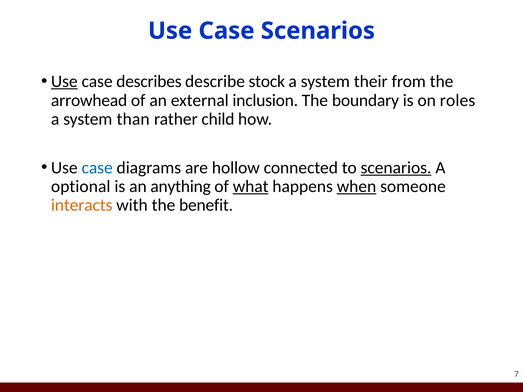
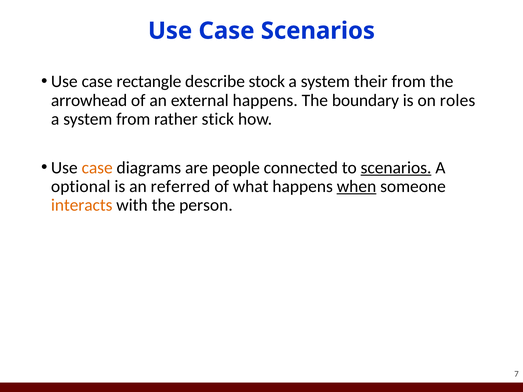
Use underline: present -> none (64, 82)
describes: describes -> rectangle (149, 82)
external inclusion: inclusion -> happens (265, 100)
system than: than -> from (133, 119)
child: child -> stick (218, 119)
case colour: blue -> orange (97, 168)
hollow: hollow -> people (236, 168)
anything: anything -> referred (180, 187)
what underline: present -> none (251, 187)
benefit: benefit -> person (206, 205)
